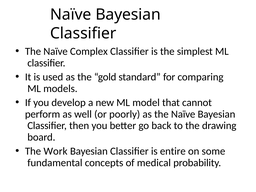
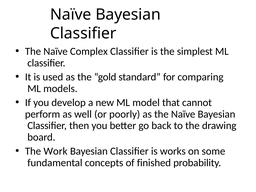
entire: entire -> works (173, 151)
medical: medical -> finished (154, 163)
